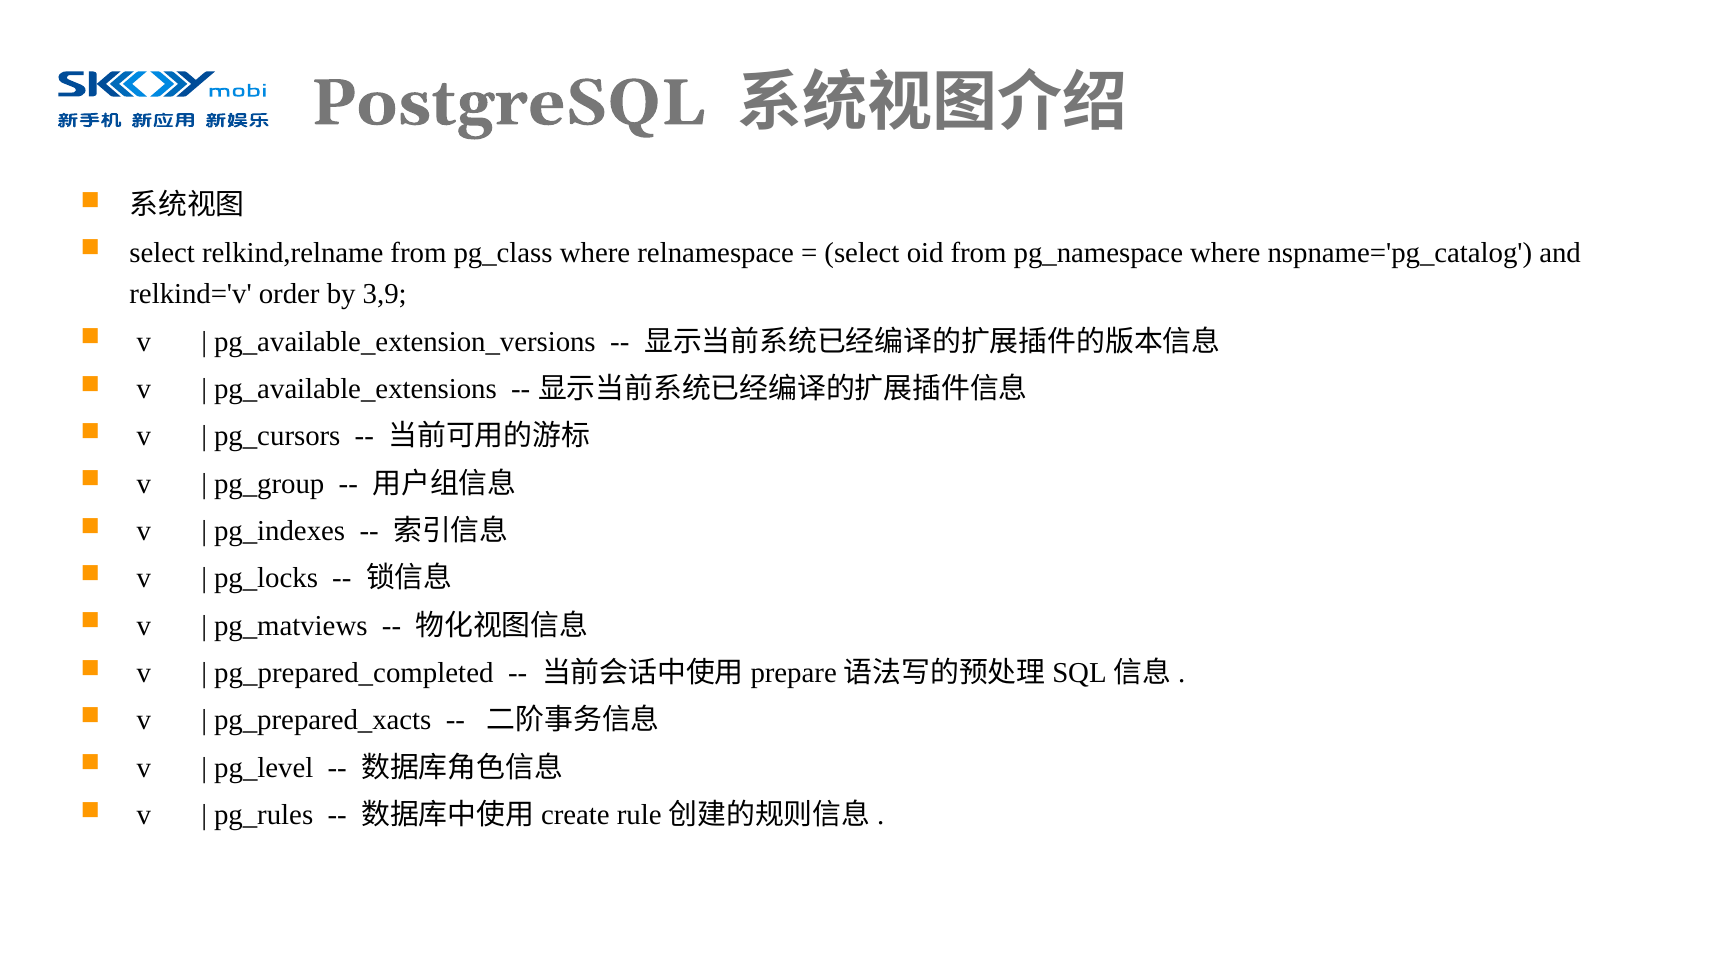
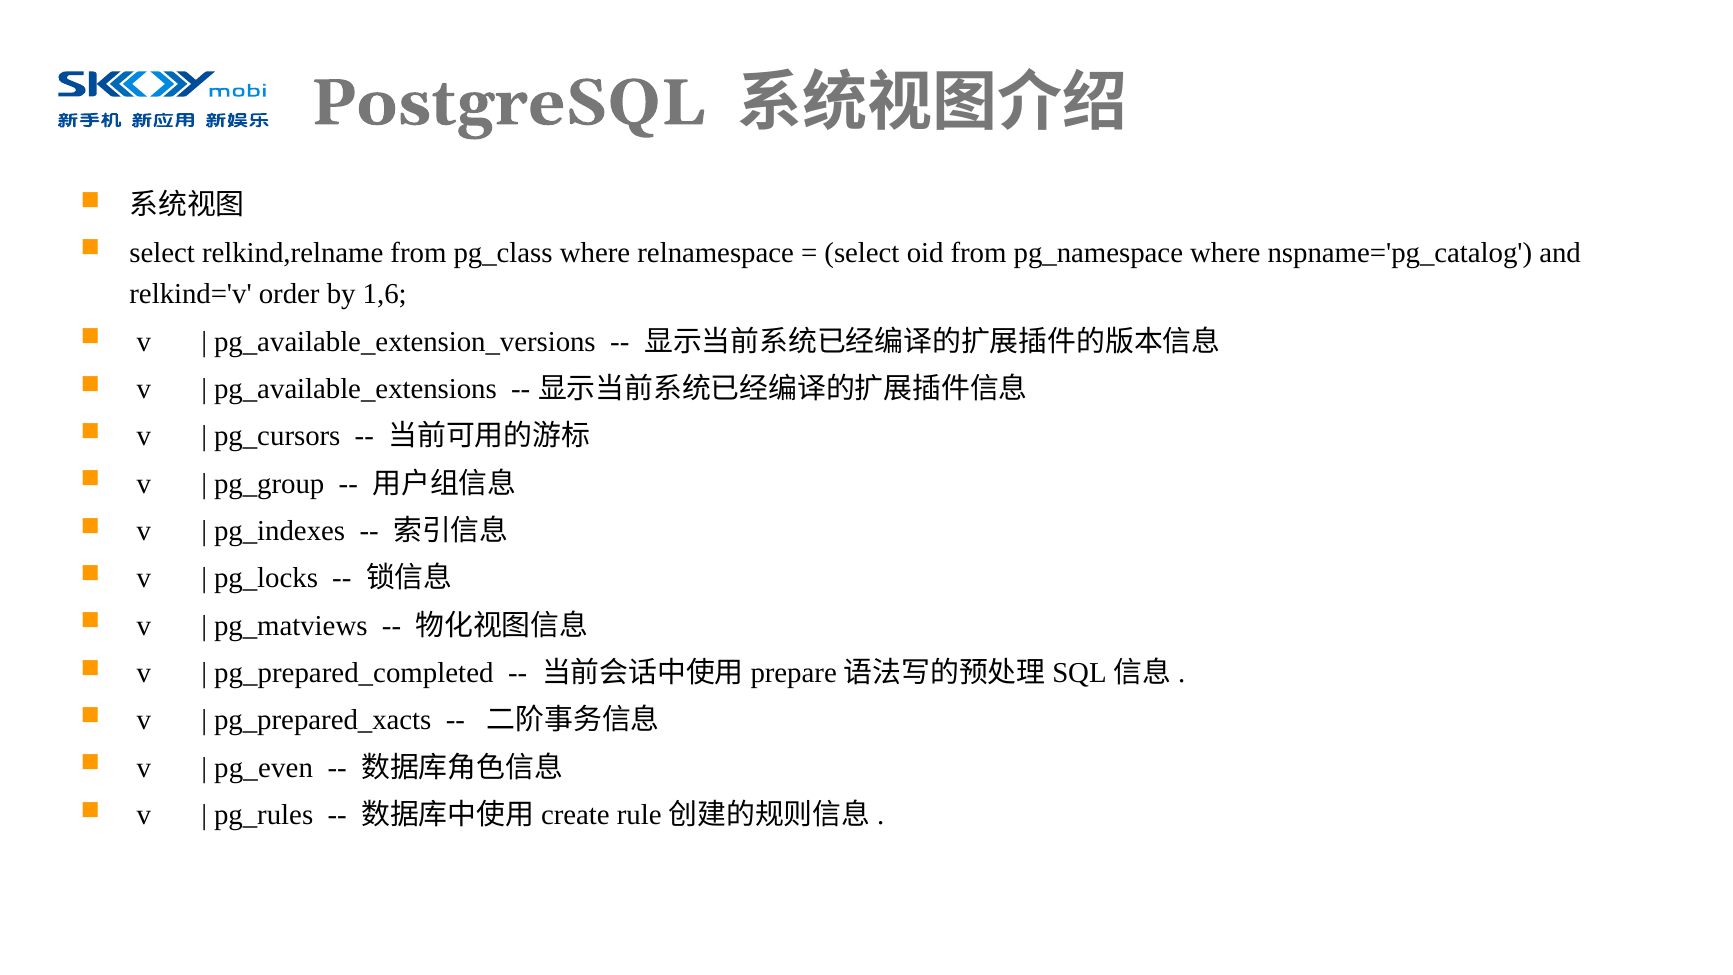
3,9: 3,9 -> 1,6 (385, 294)
pg_level: pg_level -> pg_even (264, 768)
